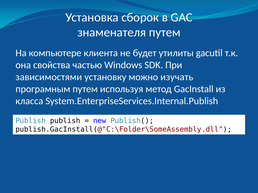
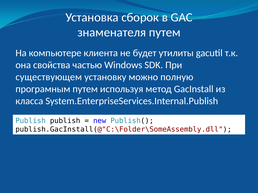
зависимостями: зависимостями -> существующем (49, 77)
изучать: изучать -> полную (177, 77)
